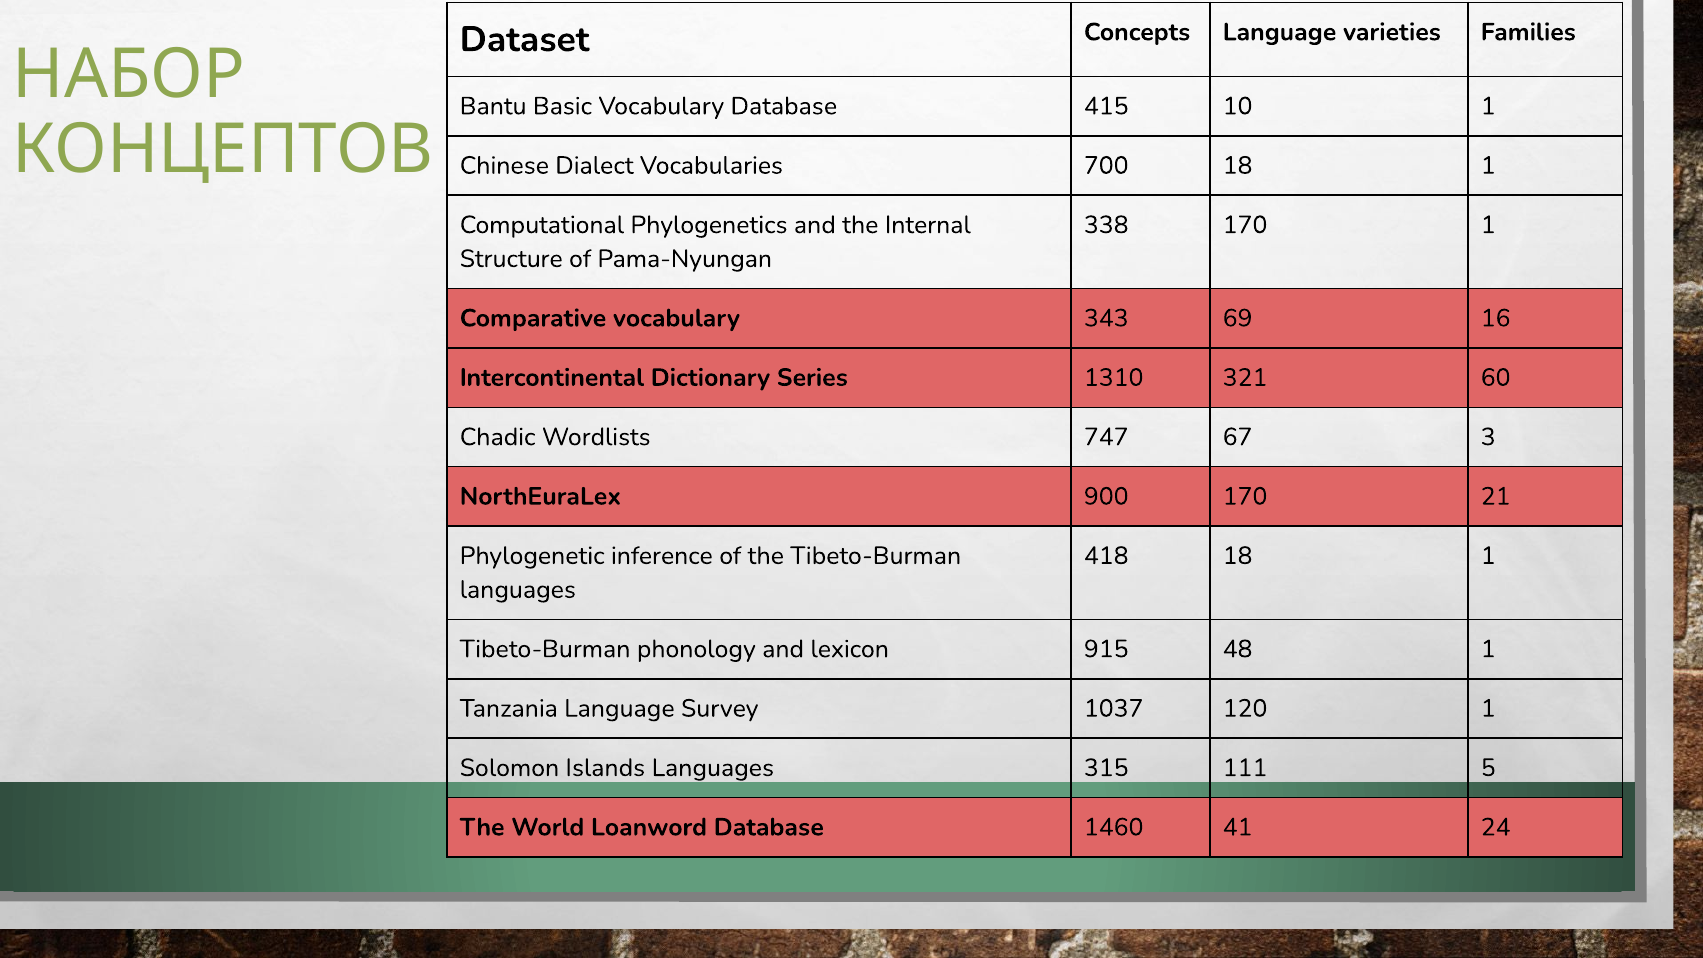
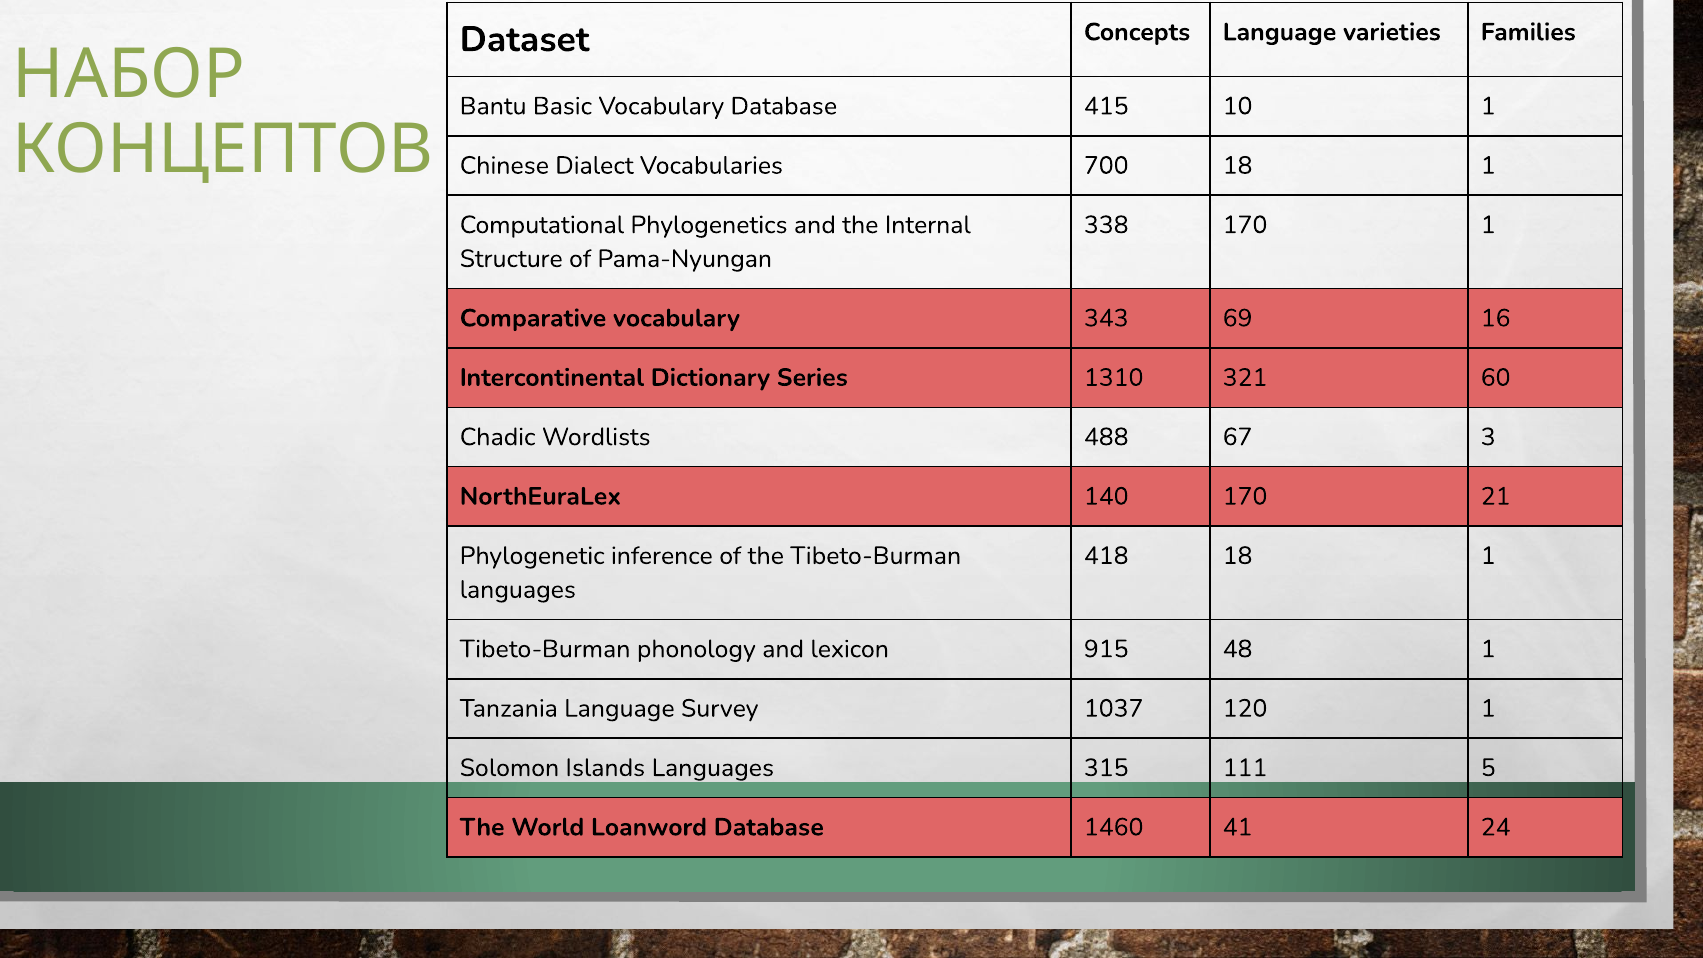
747: 747 -> 488 (1106, 437)
900: 900 -> 140 (1106, 496)
